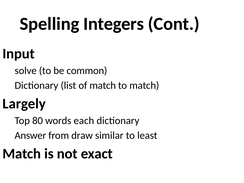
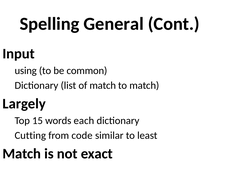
Integers: Integers -> General (114, 24)
solve: solve -> using (26, 71)
80: 80 -> 15 (38, 121)
Answer: Answer -> Cutting (30, 135)
draw: draw -> code (82, 135)
